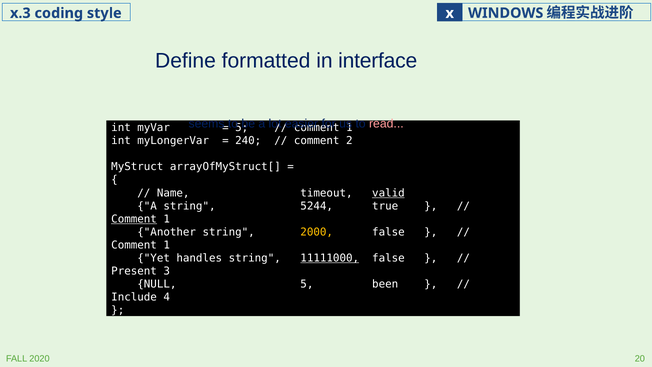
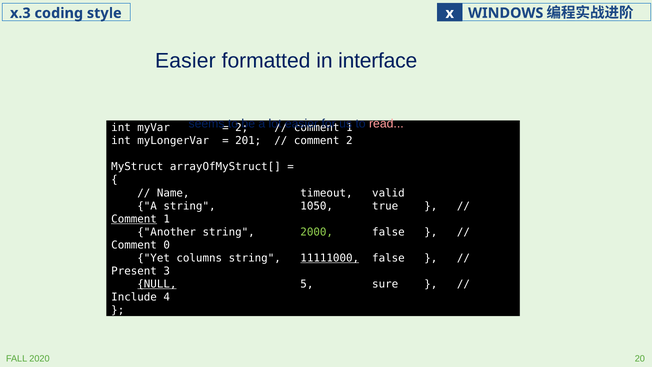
Define: Define -> Easier (185, 61)
5: 5 -> 2 (242, 128)
240: 240 -> 201 (248, 141)
valid underline: present -> none (388, 193)
5244: 5244 -> 1050 (317, 206)
2000 colour: yellow -> light green (317, 232)
1: 1 -> 0 (167, 245)
handles: handles -> columns (199, 258)
NULL underline: none -> present (157, 284)
been: been -> sure (385, 284)
